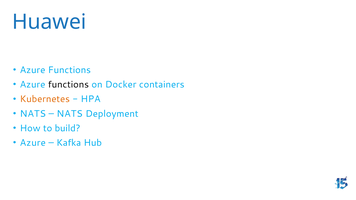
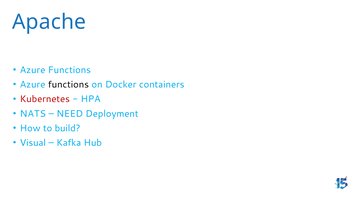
Huawei: Huawei -> Apache (49, 22)
Kubernetes colour: orange -> red (45, 99)
NATS: NATS -> NEED (70, 114)
Azure: Azure -> Visual (33, 143)
